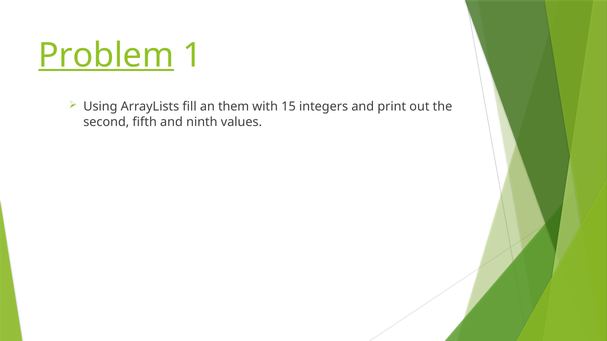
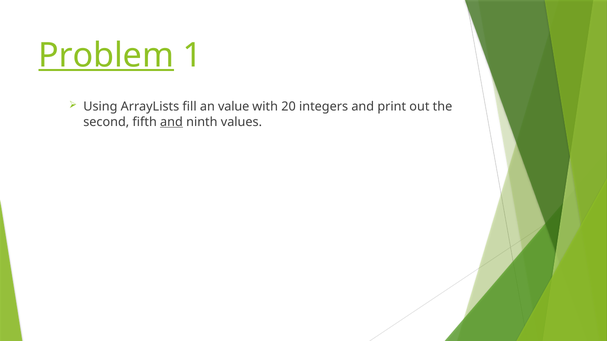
them: them -> value (234, 107)
15: 15 -> 20 (288, 107)
and underline: none -> present (171, 122)
